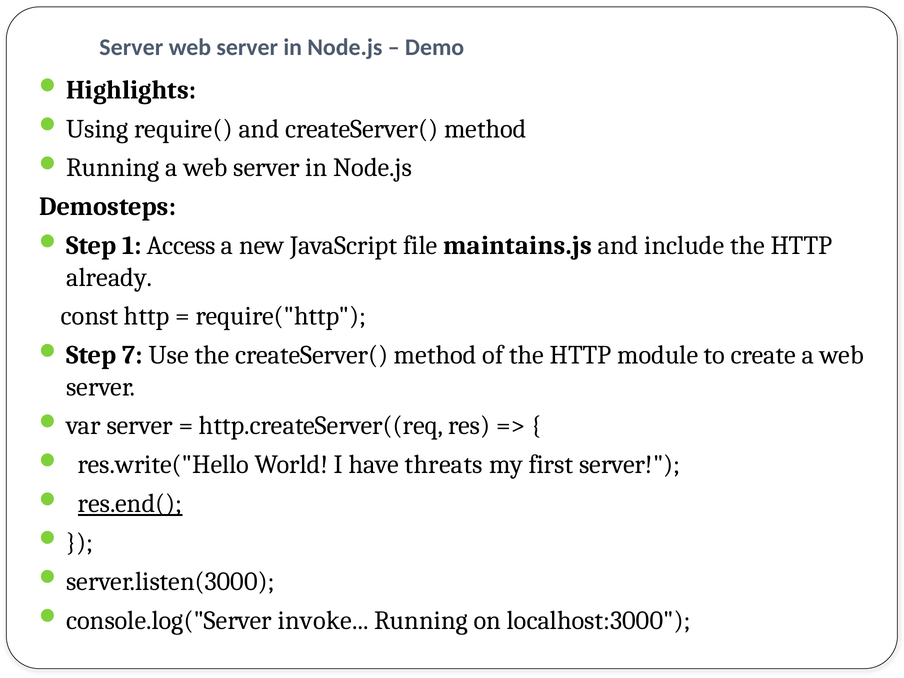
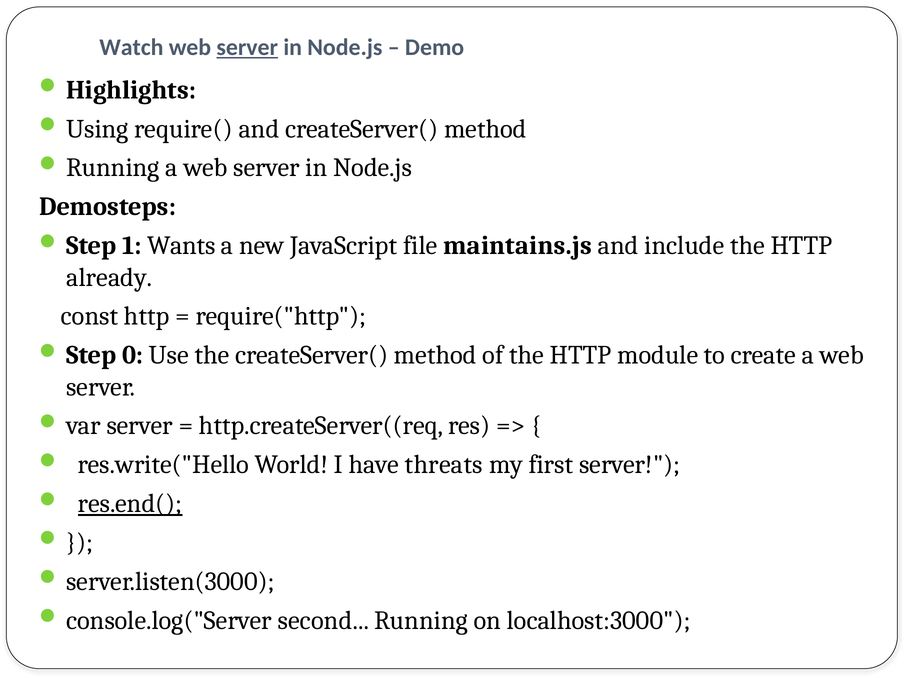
Server: Server -> Watch (131, 48)
server underline: none -> present (247, 48)
Access: Access -> Wants (181, 246)
7: 7 -> 0 (133, 355)
invoke: invoke -> second (323, 620)
